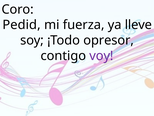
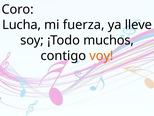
Pedid: Pedid -> Lucha (22, 25)
opresor: opresor -> muchos (109, 40)
voy colour: purple -> orange (101, 56)
